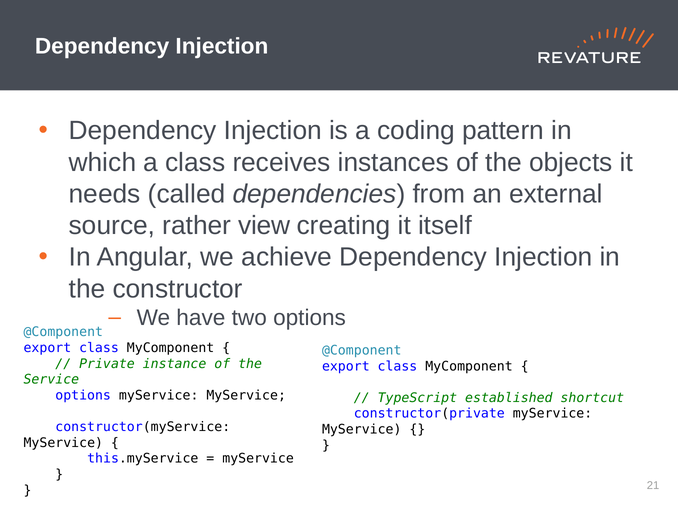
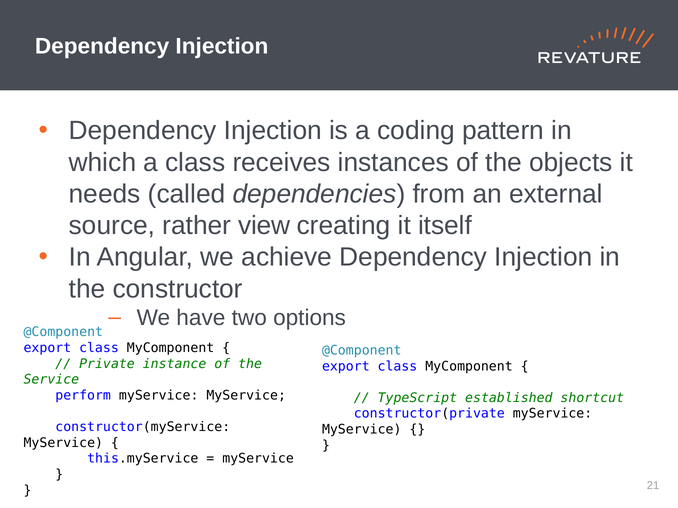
options: options -> perform (83, 396)
